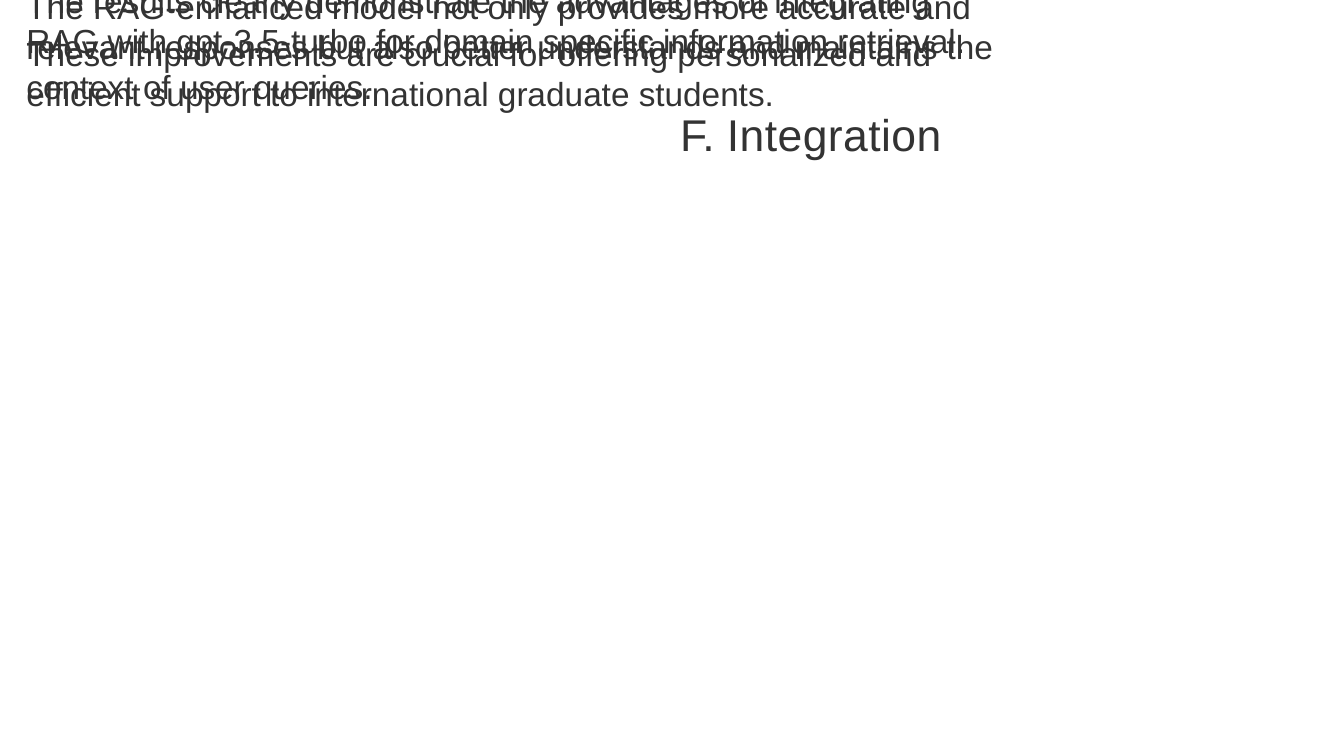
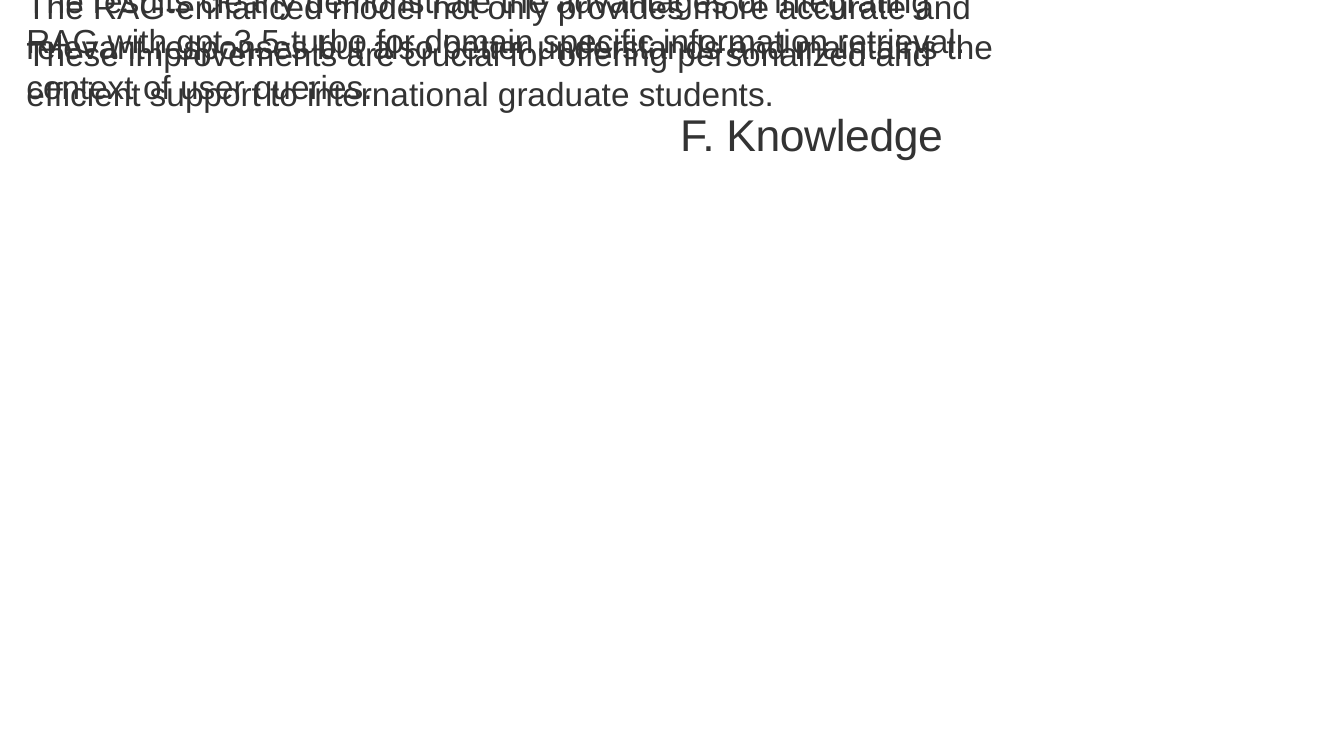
Integration: Integration -> Knowledge (835, 137)
